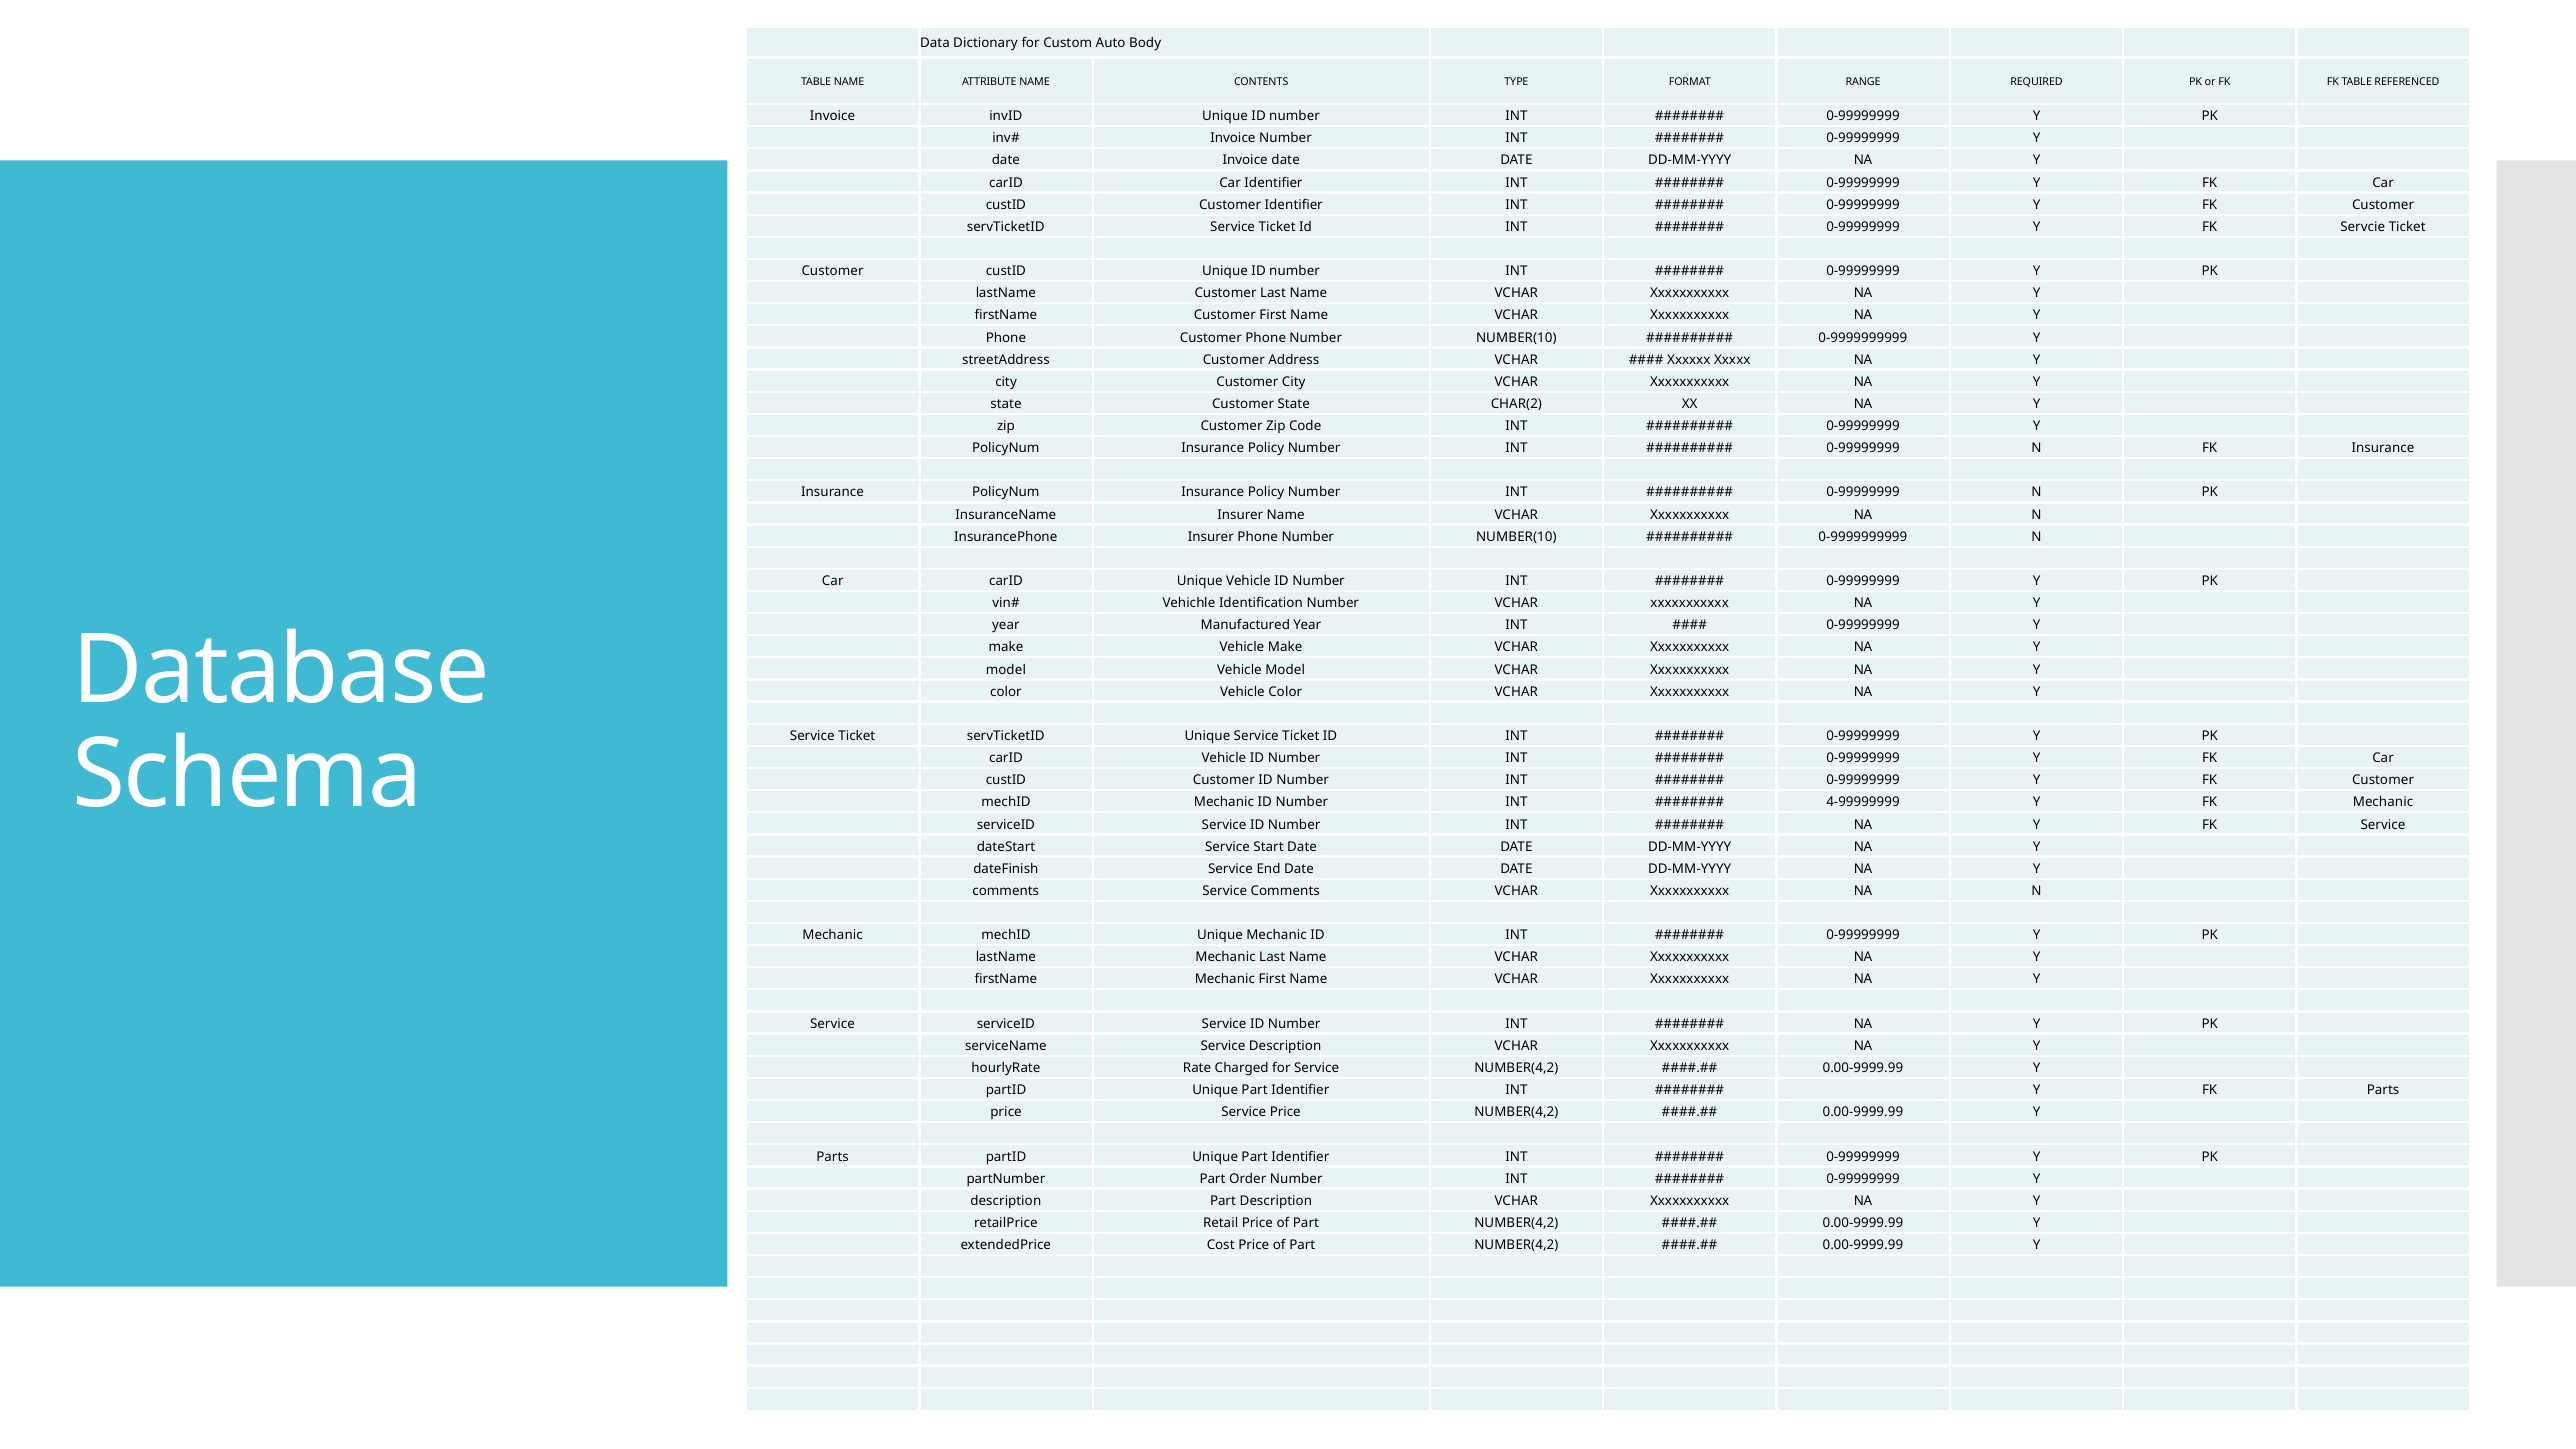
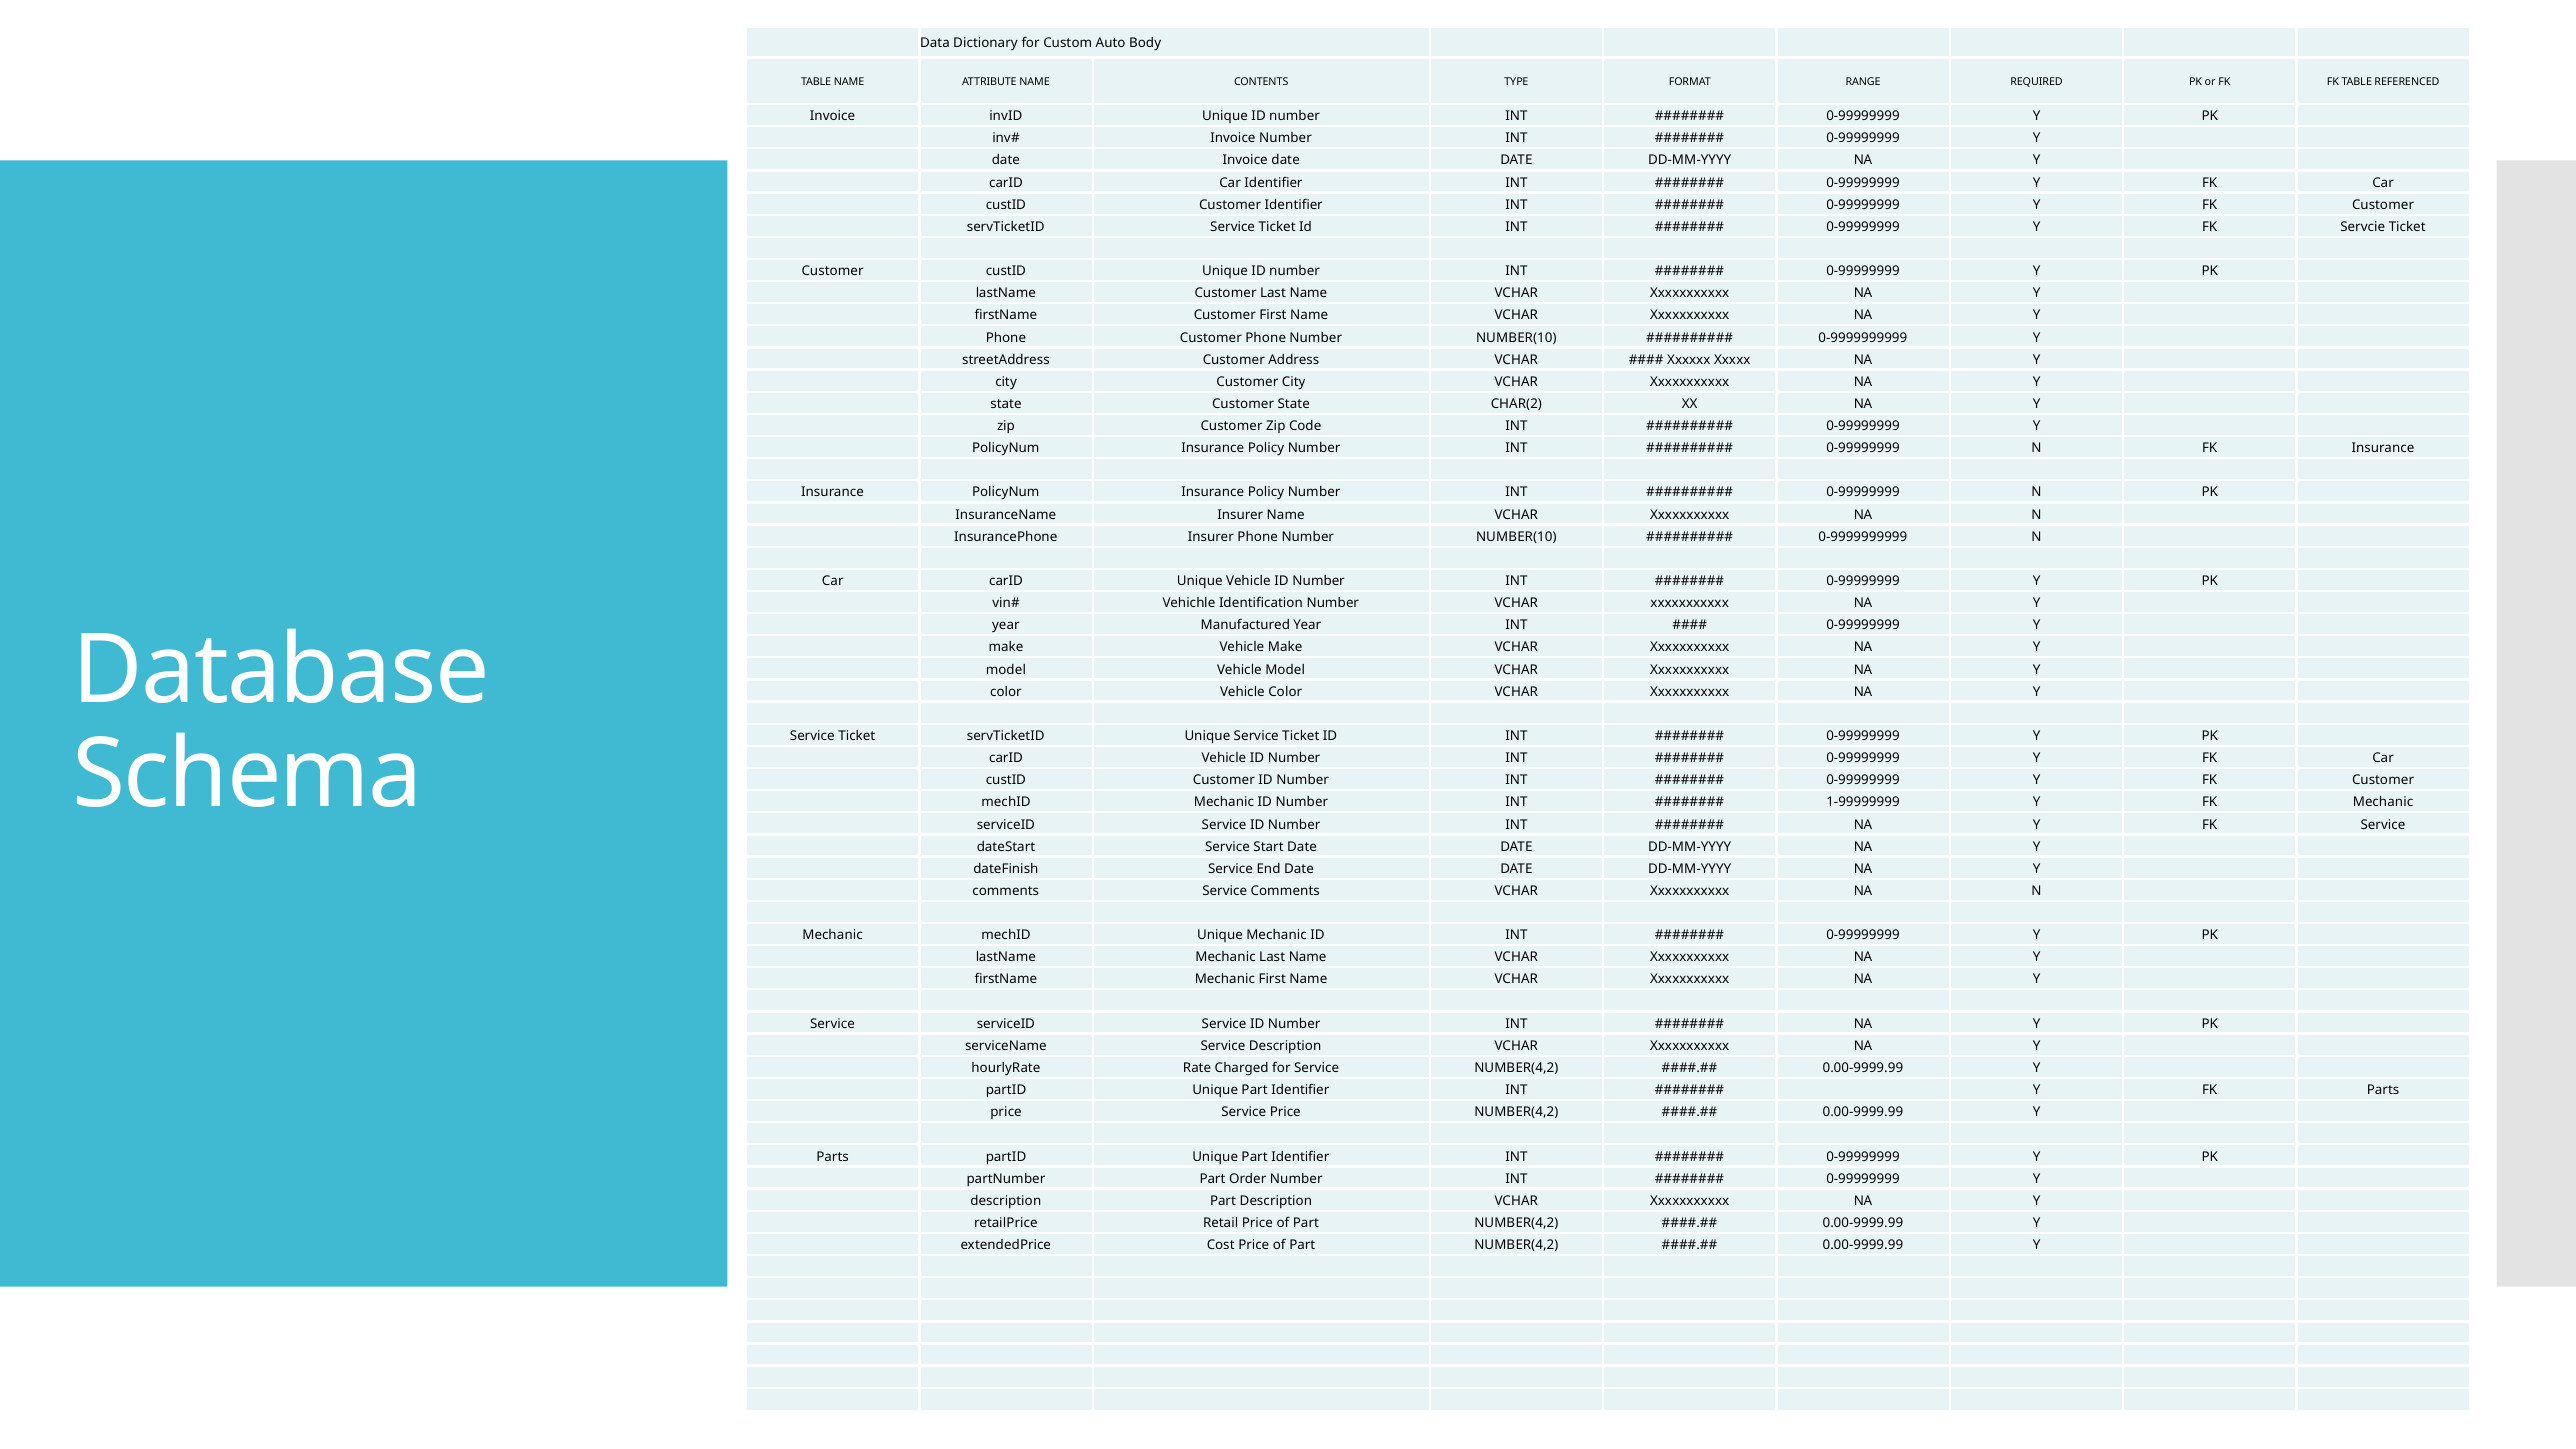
4-99999999: 4-99999999 -> 1-99999999 (1863, 802)
